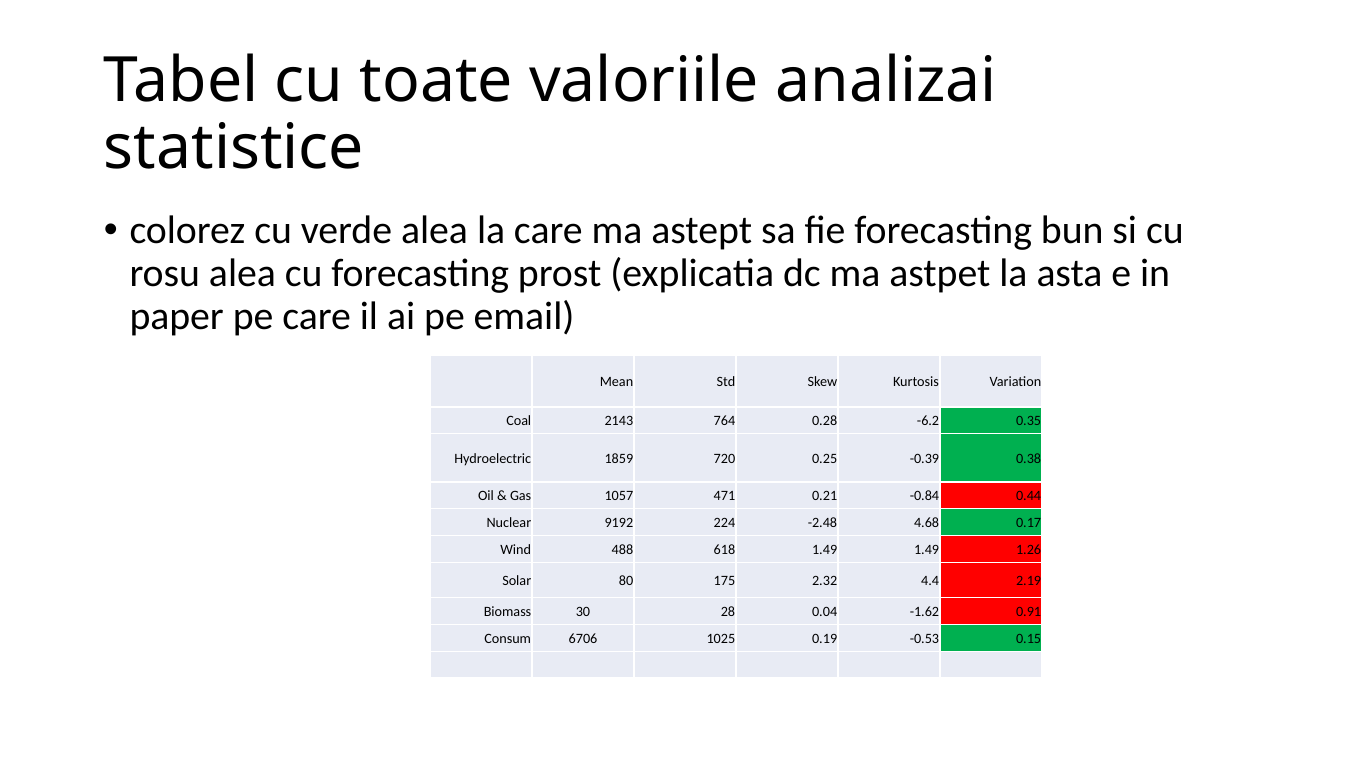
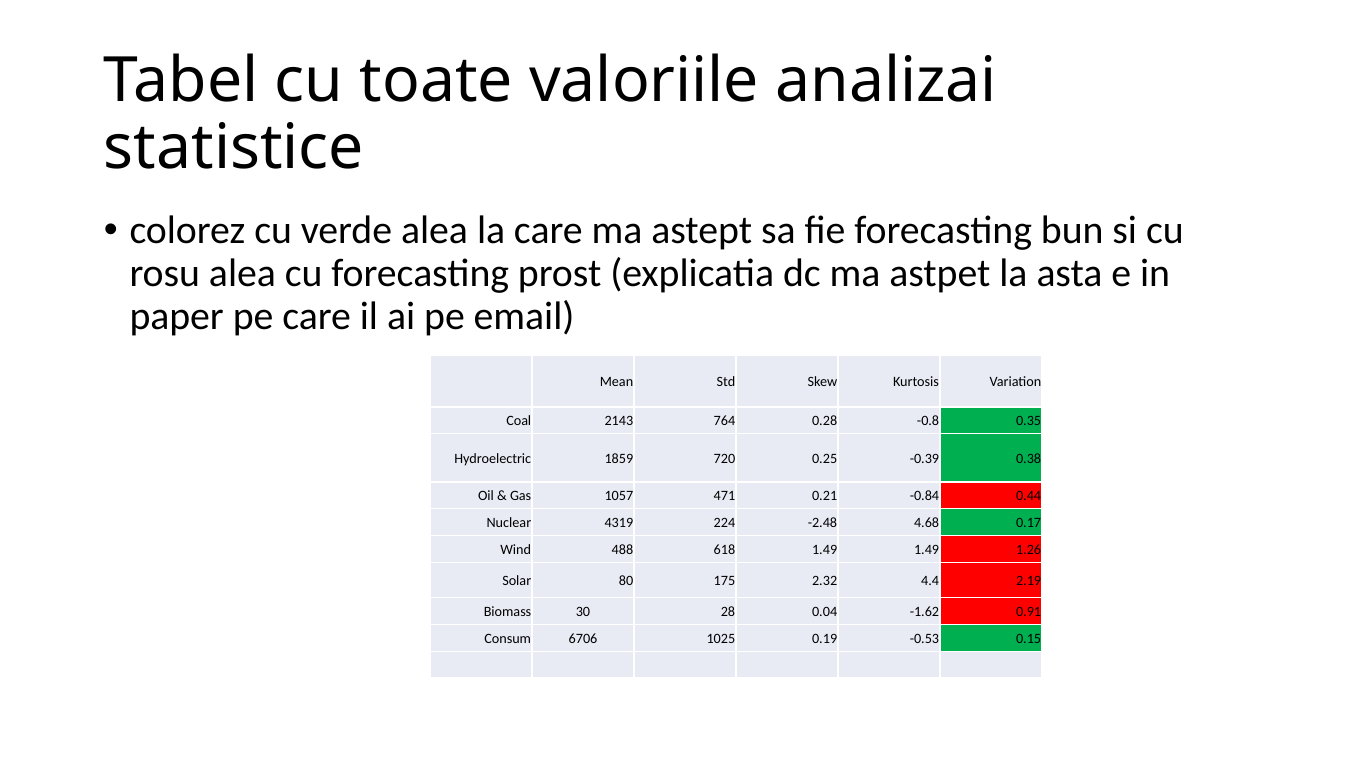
-6.2: -6.2 -> -0.8 (928, 421)
9192: 9192 -> 4319 (619, 523)
